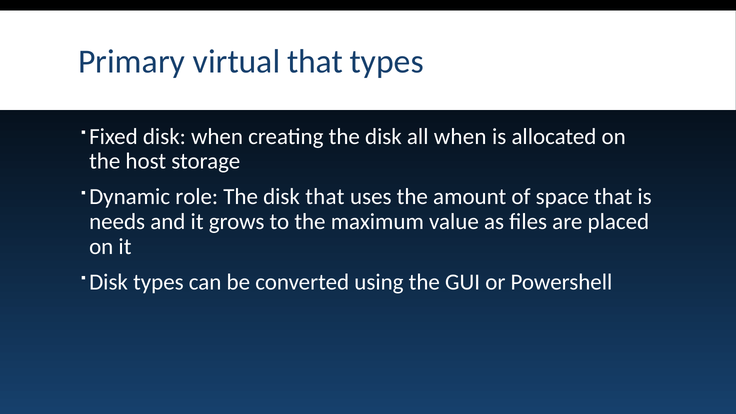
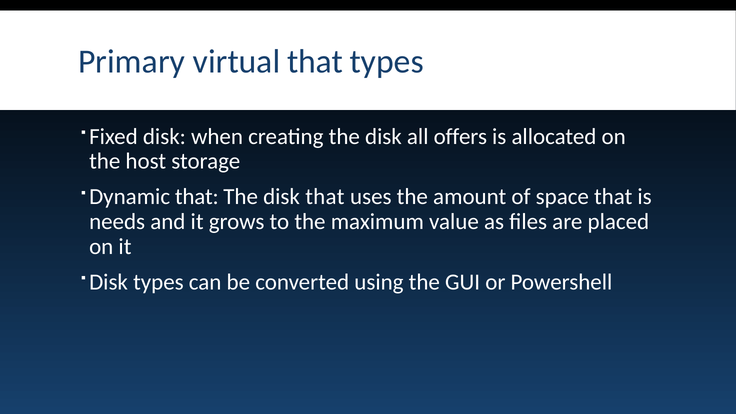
all when: when -> offers (460, 136)
Dynamic role: role -> that (197, 197)
